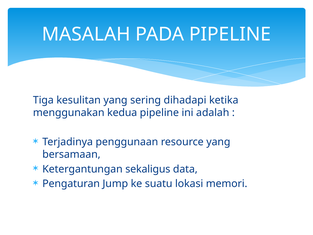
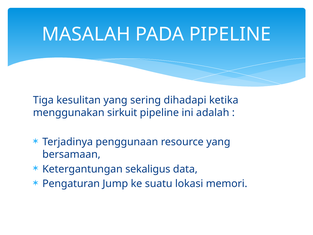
kedua: kedua -> sirkuit (122, 113)
